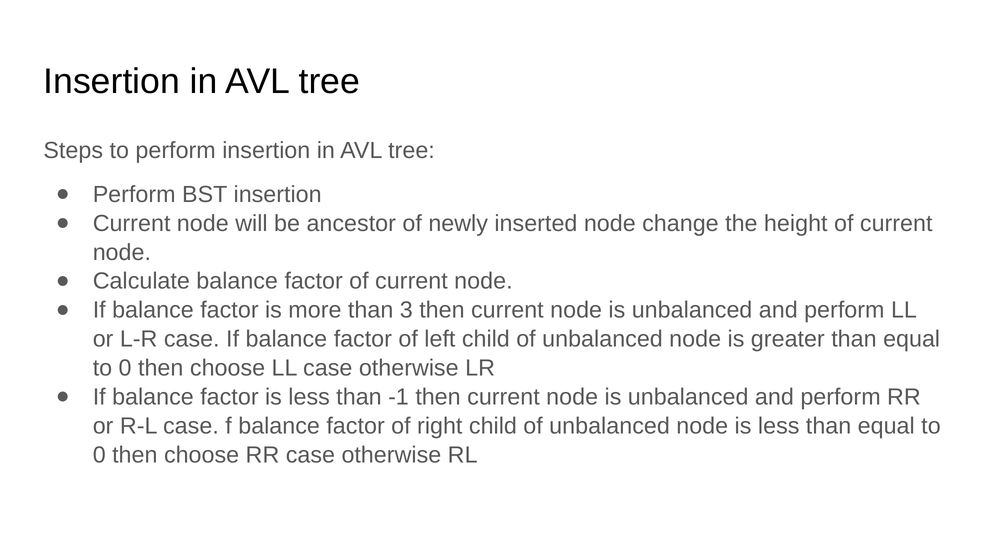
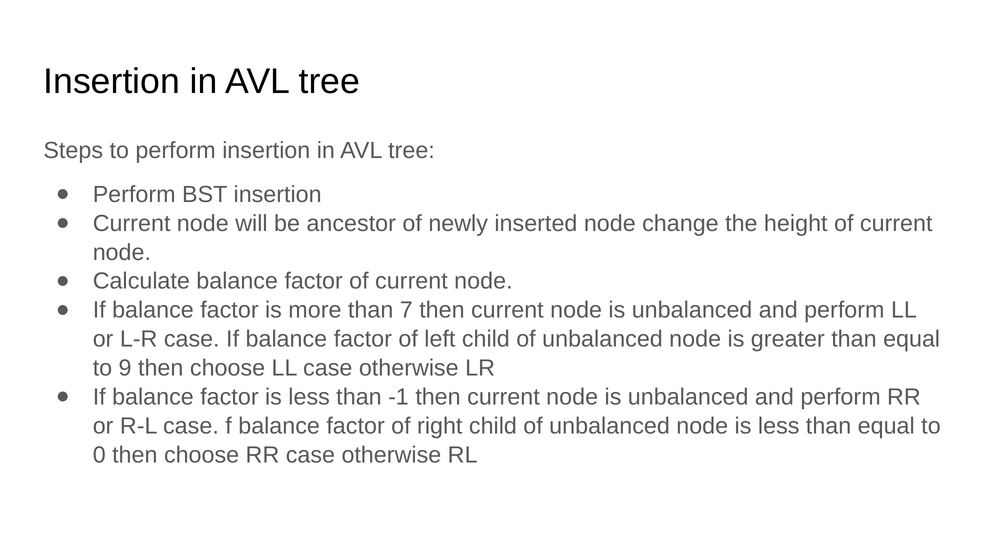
3: 3 -> 7 (406, 310)
0: 0 -> 9 (125, 368)
